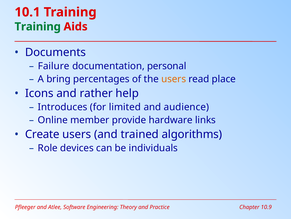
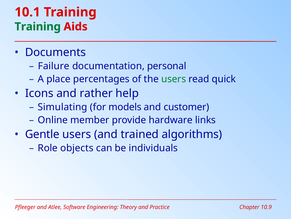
bring: bring -> place (59, 79)
users colour: orange -> green (174, 79)
place: place -> quick (224, 79)
Introduces: Introduces -> Simulating (63, 107)
limited: limited -> models (125, 107)
audience: audience -> customer (186, 107)
Create: Create -> Gentle (42, 134)
devices: devices -> objects (77, 148)
